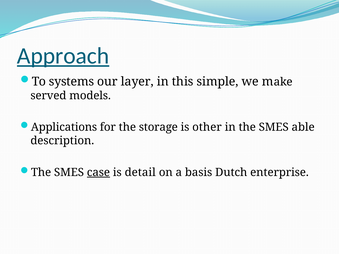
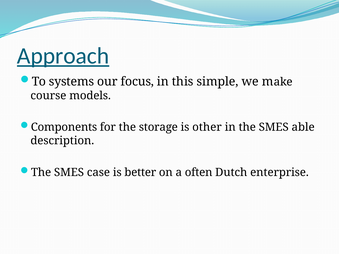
layer: layer -> focus (137, 82)
served: served -> course (48, 96)
Applications: Applications -> Components (64, 127)
case underline: present -> none (98, 172)
detail: detail -> better (140, 172)
basis: basis -> often (199, 172)
